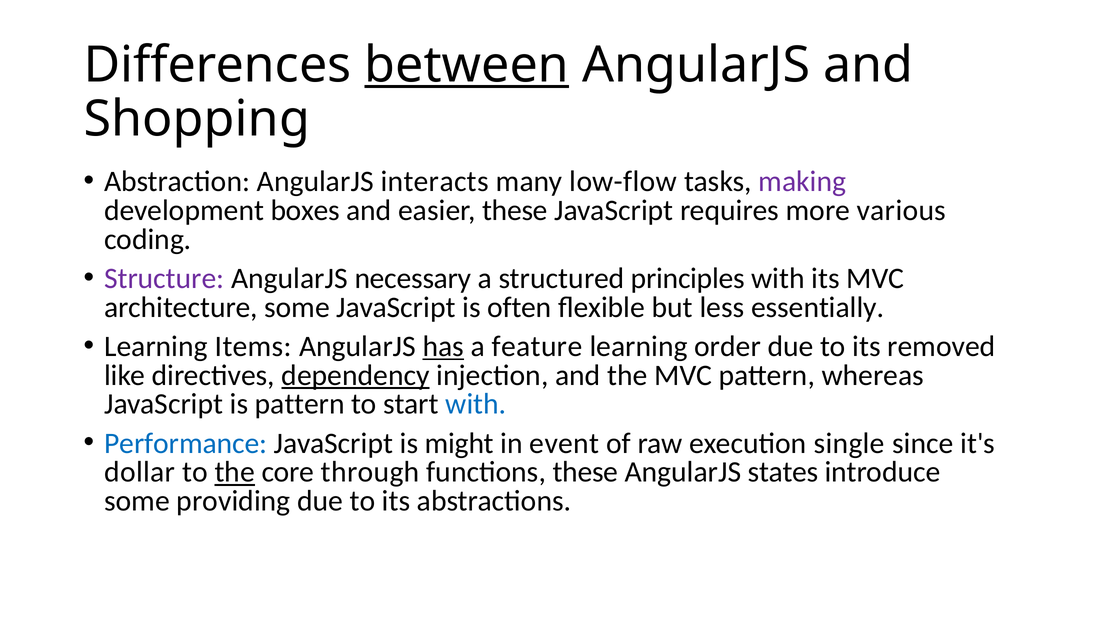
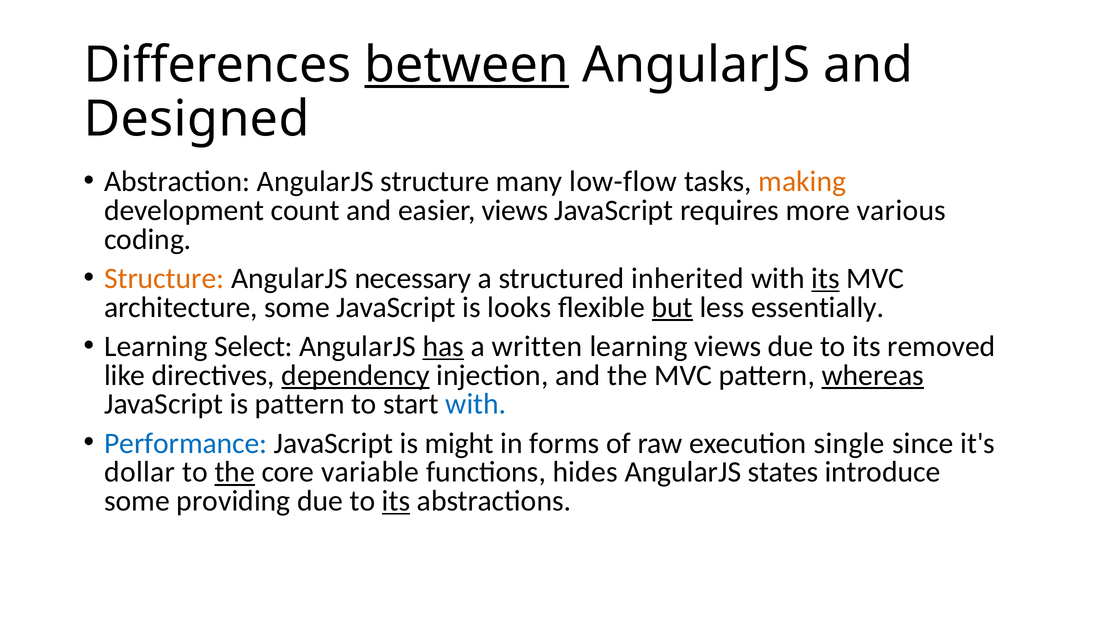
Shopping: Shopping -> Designed (197, 119)
AngularJS interacts: interacts -> structure (435, 181)
making colour: purple -> orange (802, 181)
boxes: boxes -> count (305, 210)
easier these: these -> views (515, 210)
Structure colour: purple -> orange (164, 278)
principles: principles -> inherited (688, 278)
its underline: none -> present (826, 278)
often: often -> looks (519, 307)
but underline: none -> present (672, 307)
Items: Items -> Select (254, 346)
feature: feature -> written (537, 346)
learning order: order -> views (728, 346)
whereas underline: none -> present (873, 375)
event: event -> forms (564, 443)
through: through -> variable (370, 472)
functions these: these -> hides (585, 472)
its underline: none -> present (396, 501)
